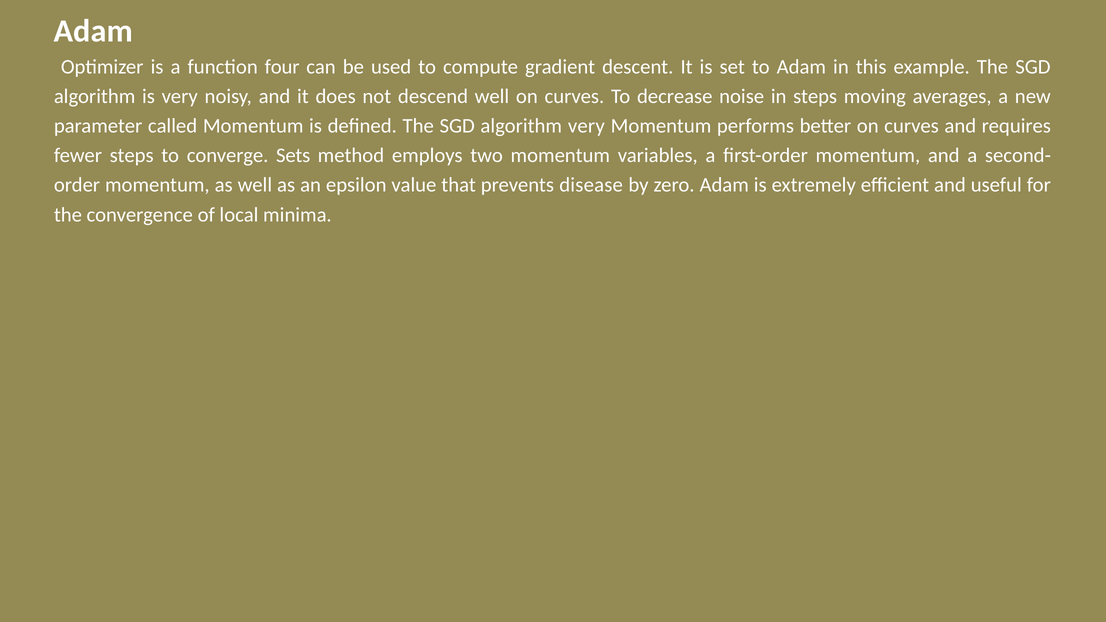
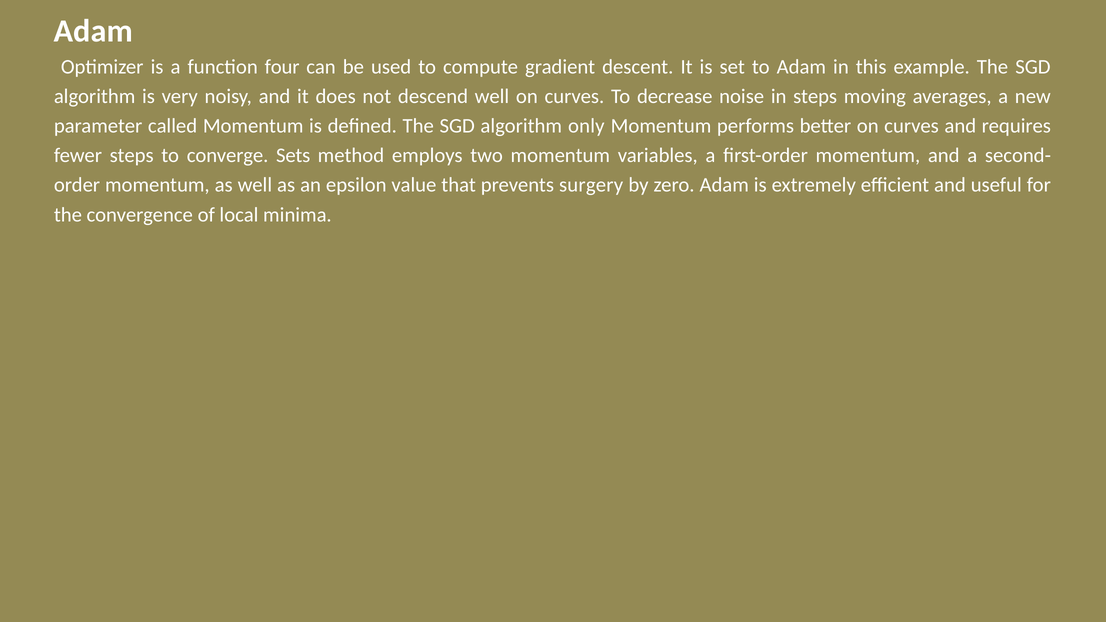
algorithm very: very -> only (586, 126)
disease: disease -> surgery (591, 185)
